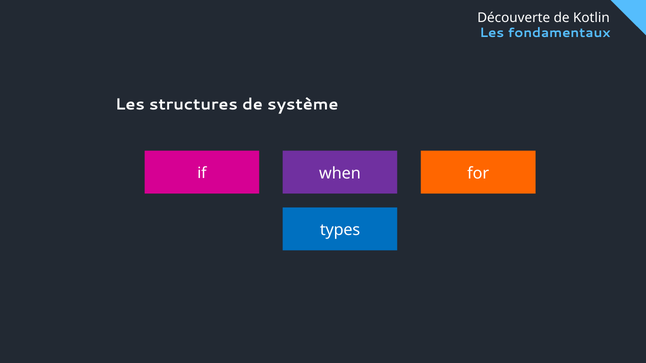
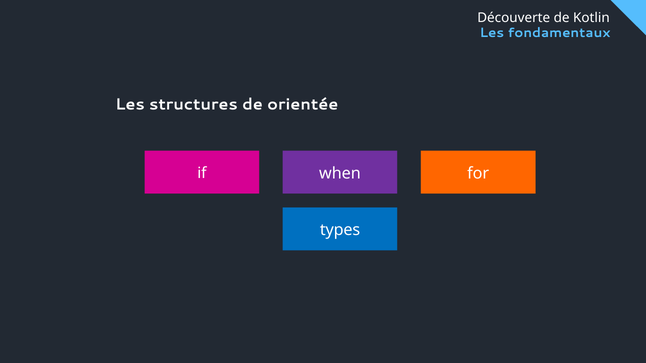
système: système -> orientée (303, 105)
